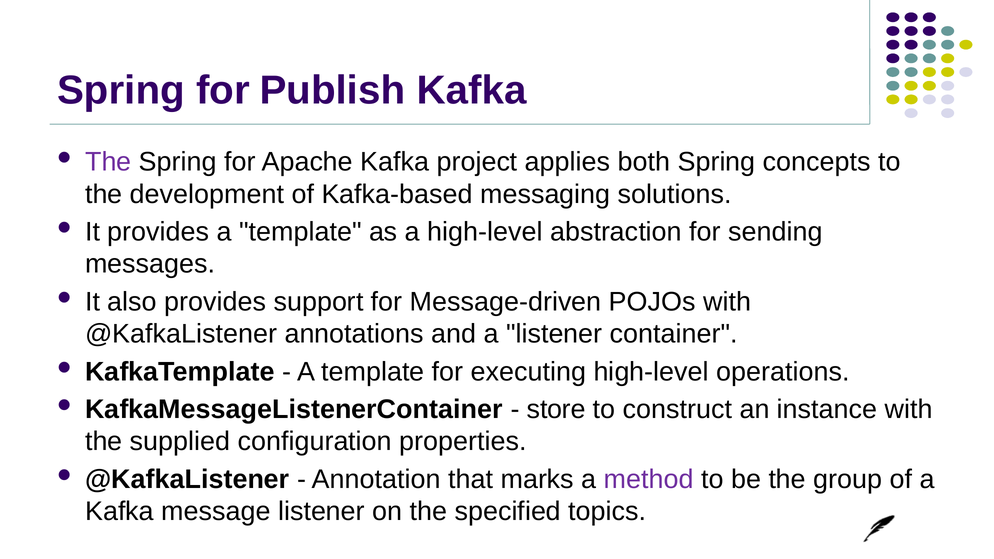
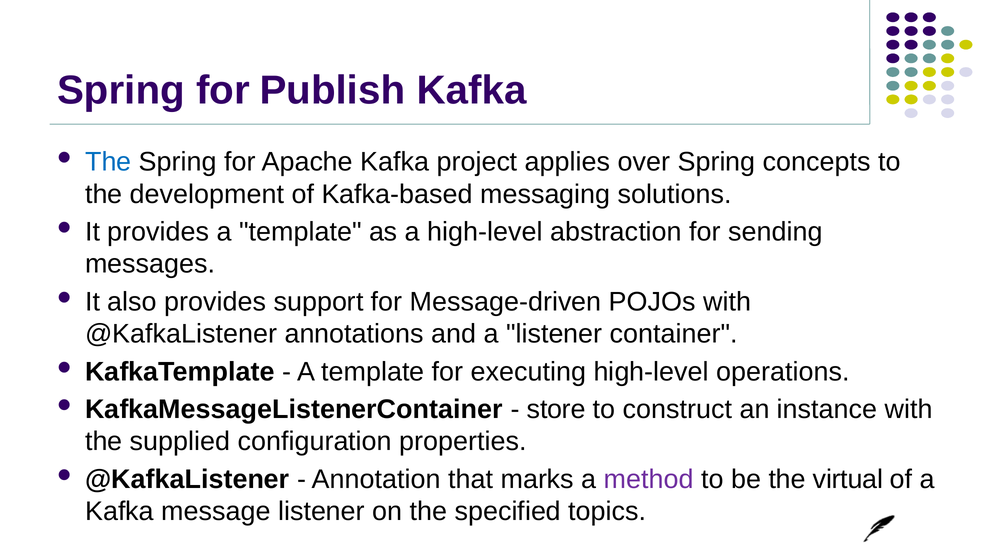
The colour: purple -> blue (108, 162)
both: both -> over (644, 162)
group: group -> virtual (848, 479)
